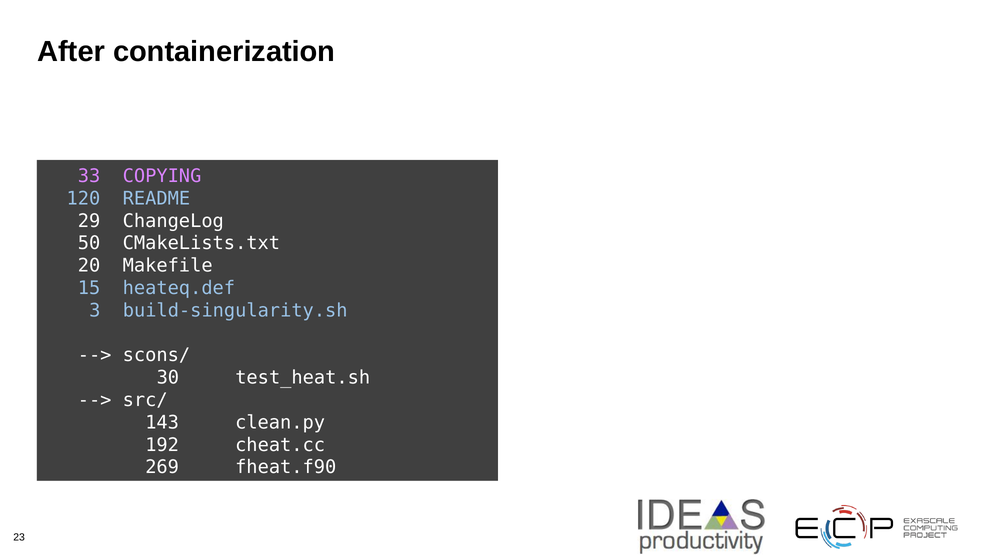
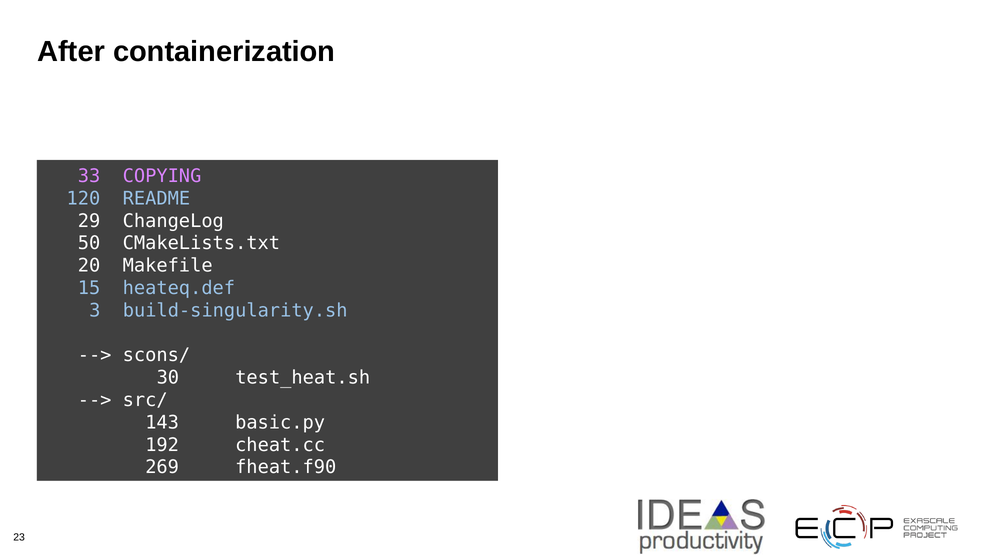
clean.py: clean.py -> basic.py (280, 423)
